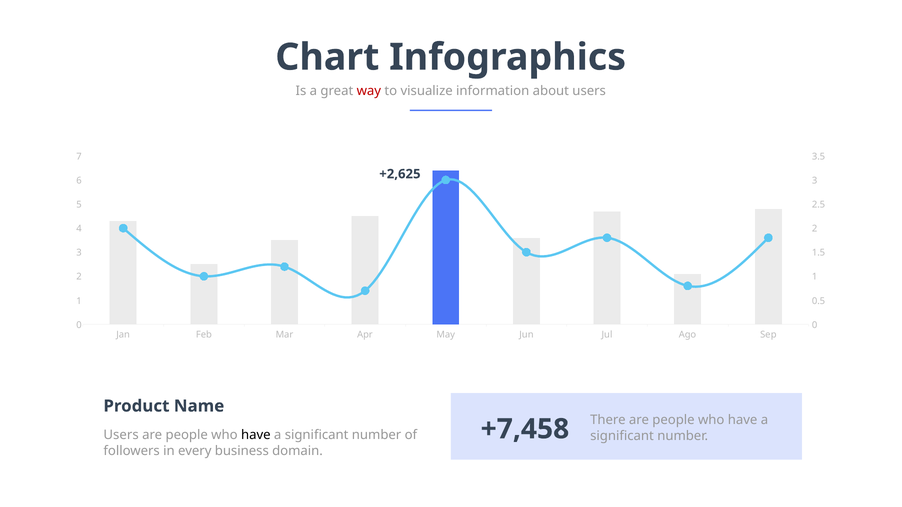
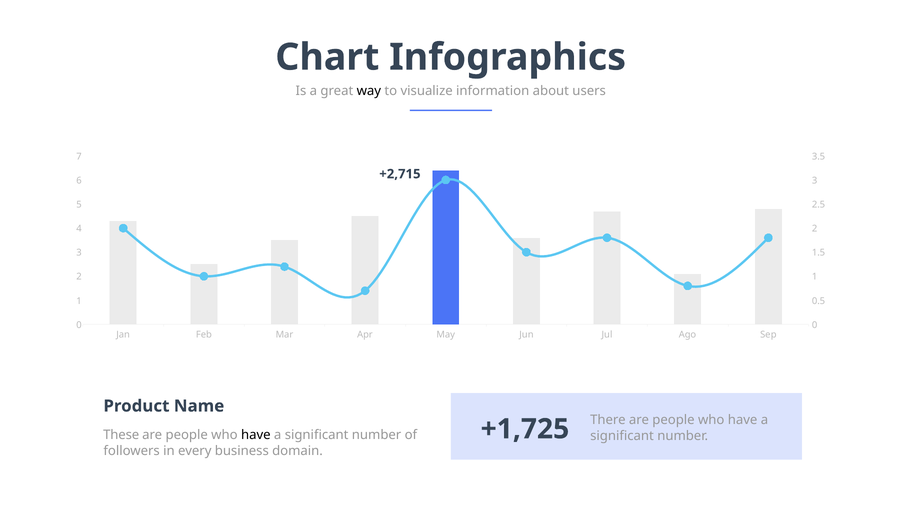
way colour: red -> black (369, 91)
+2,625: +2,625 -> +2,715 (400, 174)
+7,458: +7,458 -> +1,725 (525, 429)
Users: Users -> These (121, 435)
